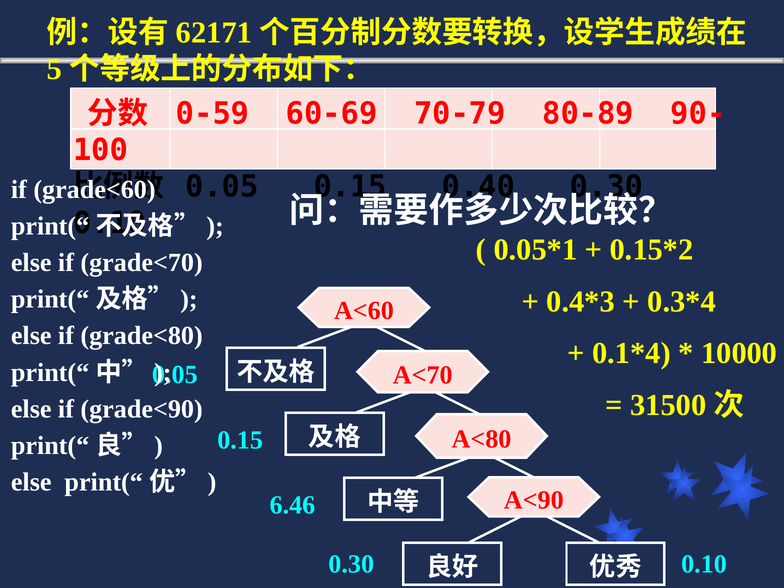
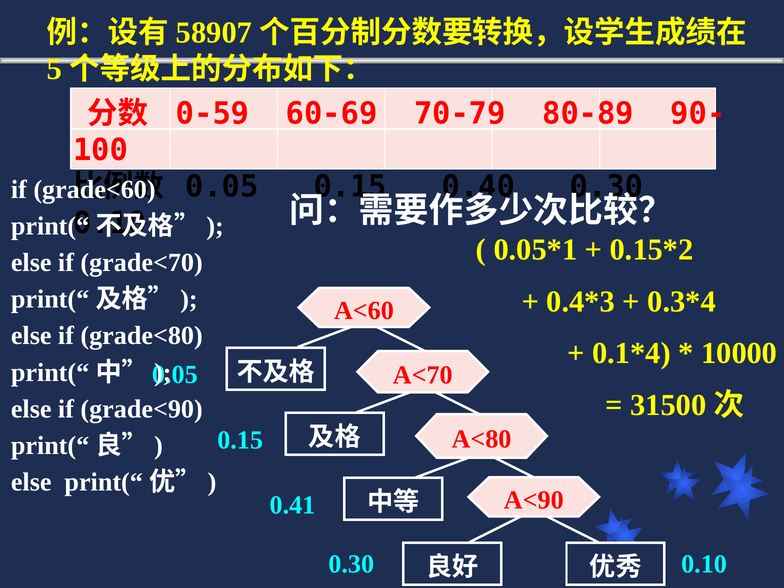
62171: 62171 -> 58907 (214, 32)
6.46: 6.46 -> 0.41 (292, 505)
